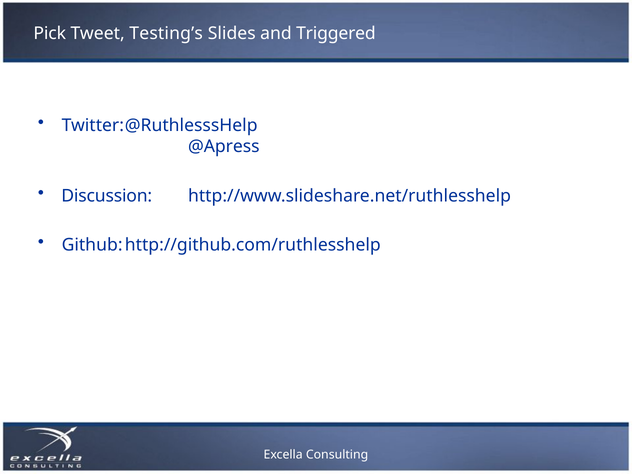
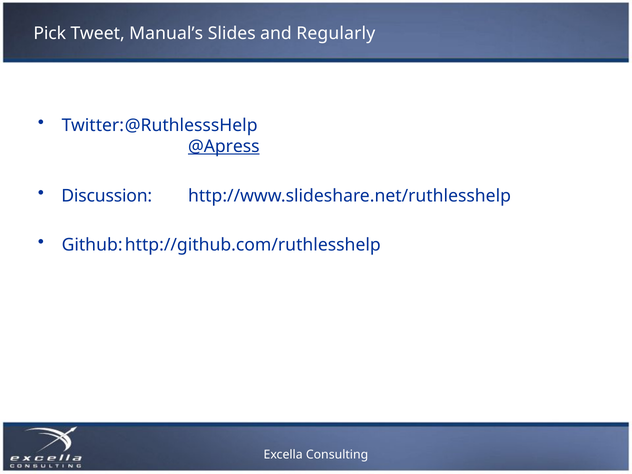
Testing’s: Testing’s -> Manual’s (166, 34)
Triggered: Triggered -> Regularly (336, 34)
@Apress underline: none -> present (224, 147)
